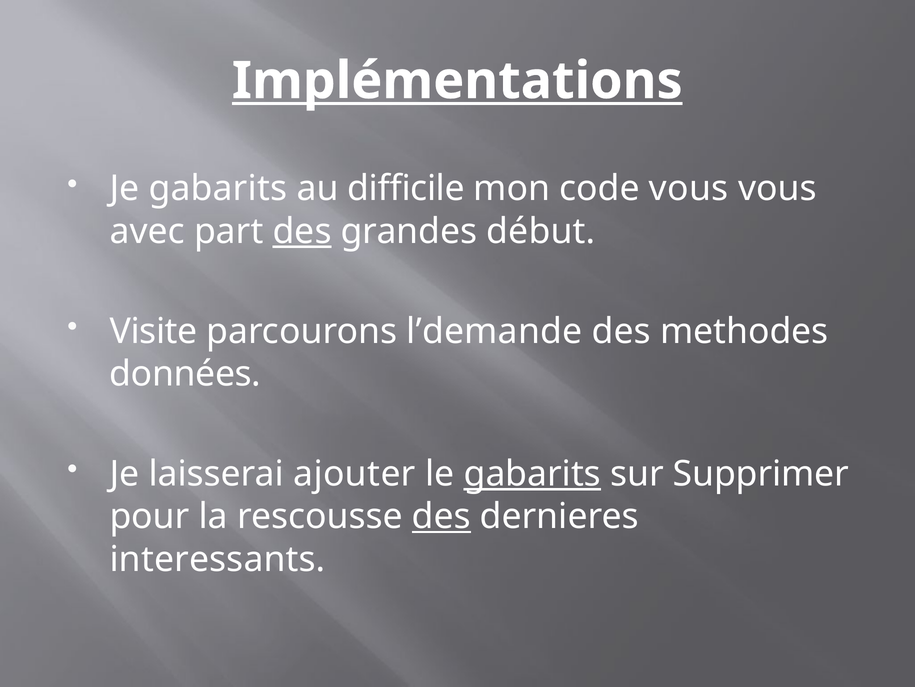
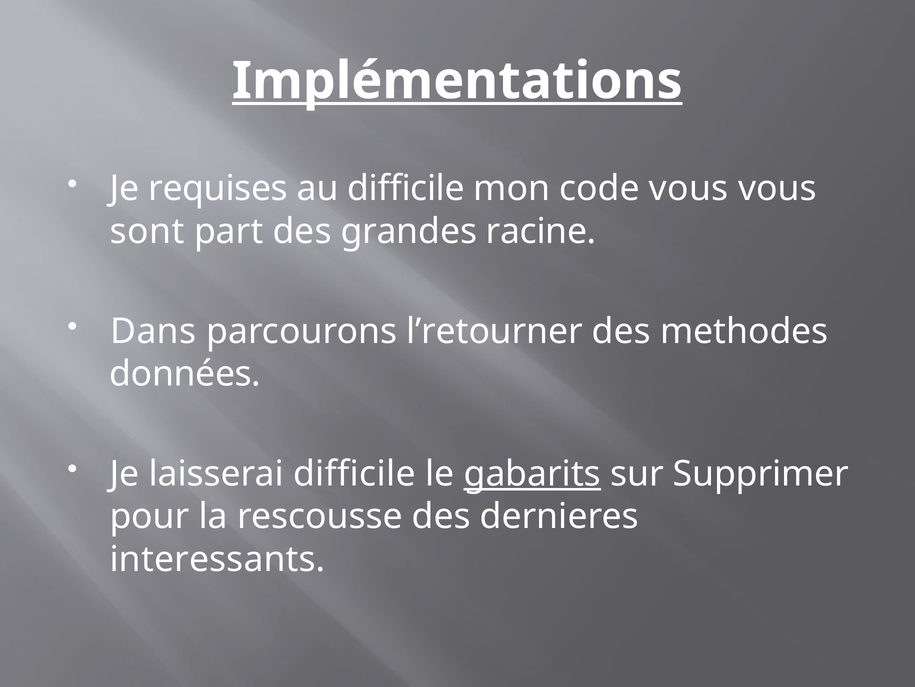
Je gabarits: gabarits -> requises (218, 188)
avec: avec -> sont (147, 231)
des underline: present -> none (302, 231)
début: début -> racine (541, 231)
Visite: Visite -> Dans (153, 331)
l’demande: l’demande -> l’retourner (495, 331)
laisserai ajouter: ajouter -> difficile (354, 473)
des underline: present -> none (441, 516)
